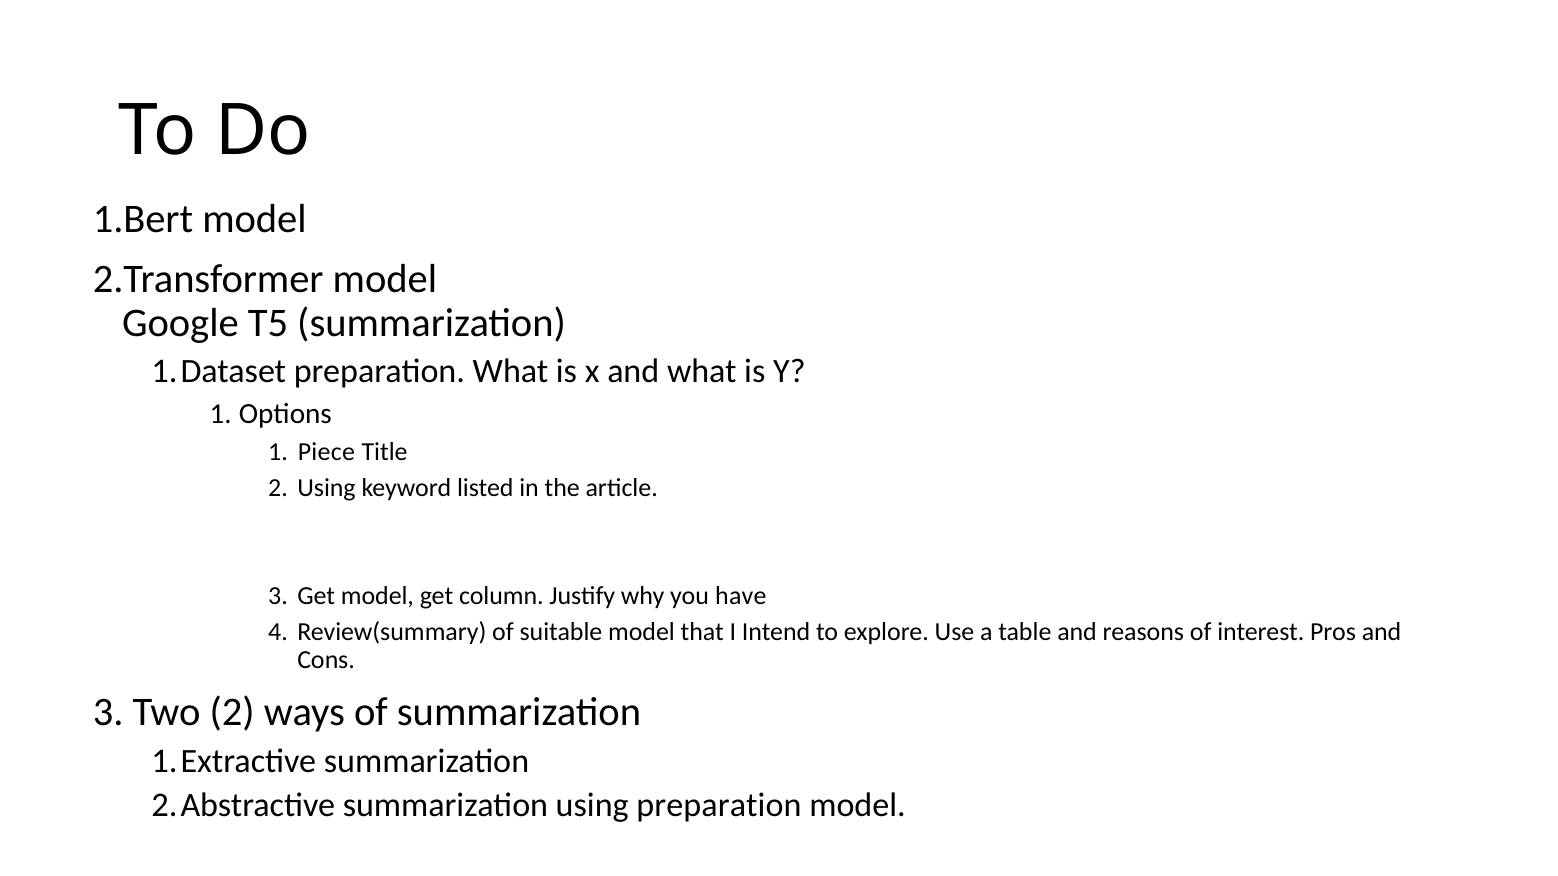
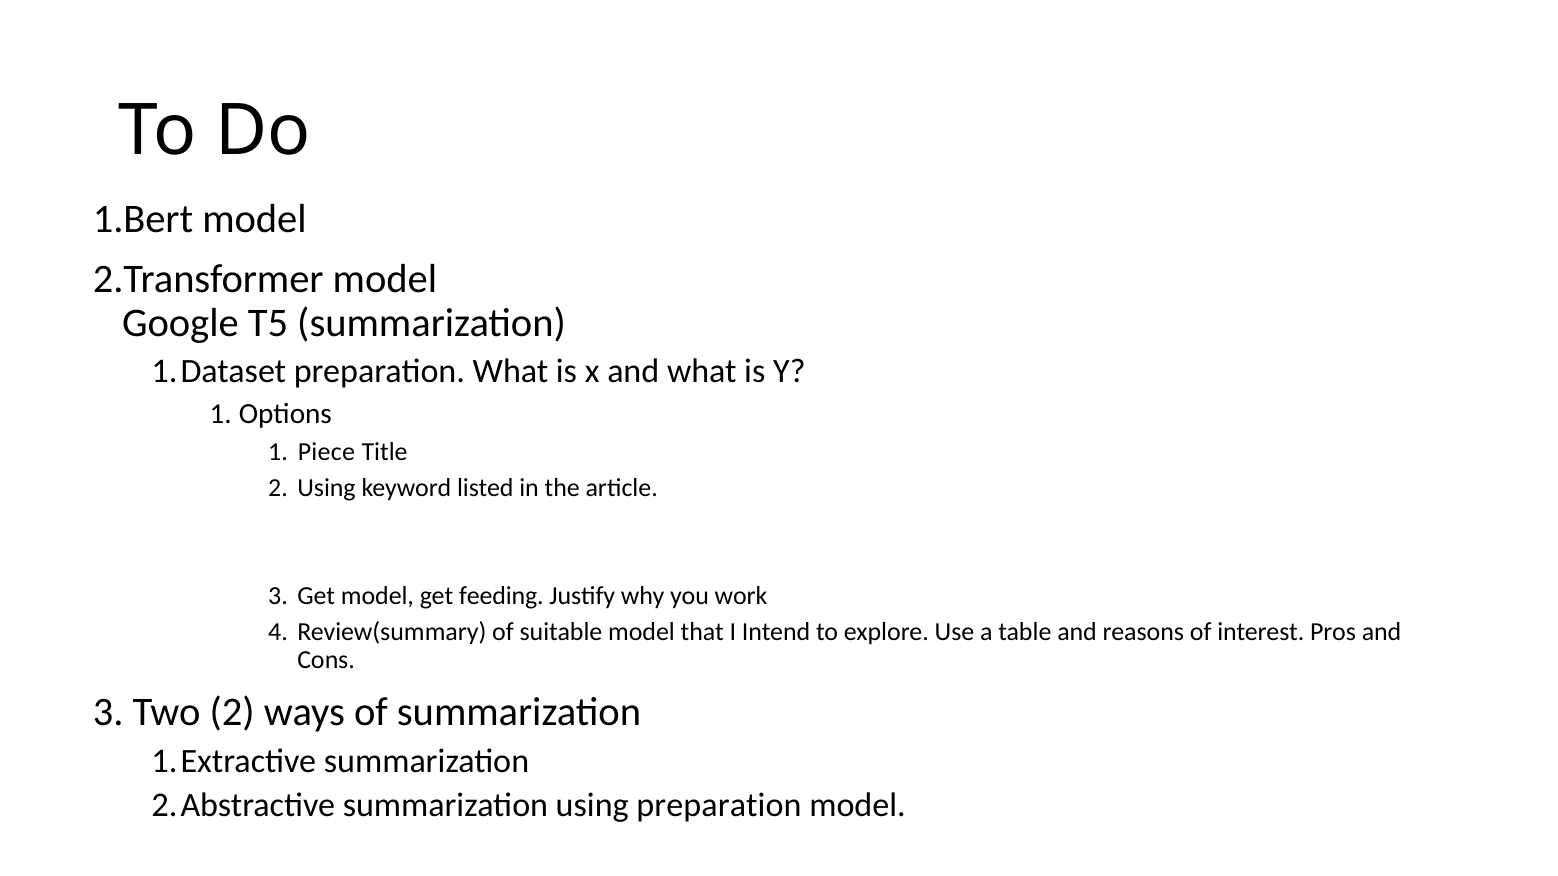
column: column -> feeding (501, 597)
have: have -> work (741, 597)
